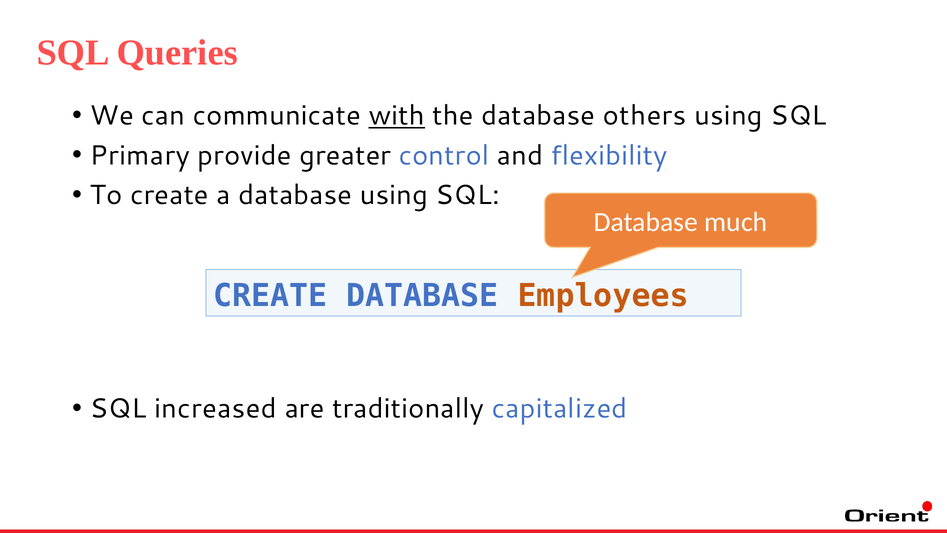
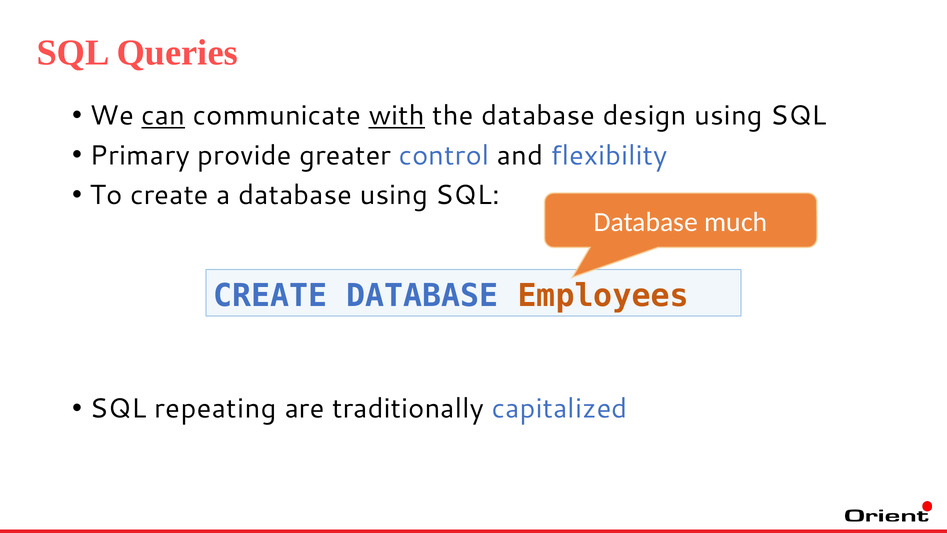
can underline: none -> present (163, 116)
others: others -> design (645, 116)
increased: increased -> repeating (215, 408)
